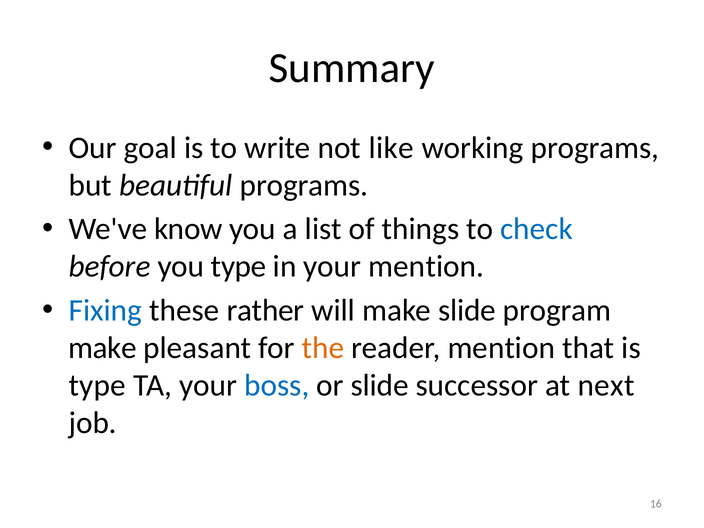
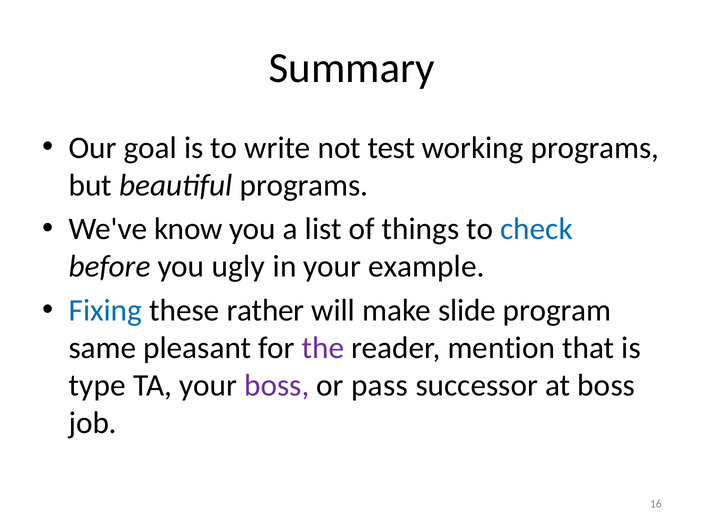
like: like -> test (391, 148)
you type: type -> ugly (238, 267)
your mention: mention -> example (426, 267)
make: make -> same (102, 348)
the colour: orange -> purple (323, 348)
boss colour: blue -> purple (277, 386)
or slide: slide -> pass (380, 386)
at next: next -> boss (606, 386)
